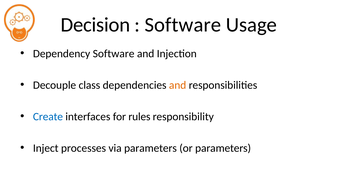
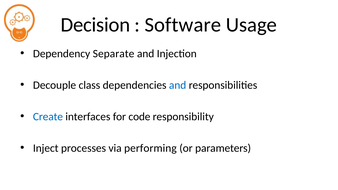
Dependency Software: Software -> Separate (114, 54)
and colour: orange -> blue (178, 85)
rules: rules -> code (139, 117)
via parameters: parameters -> performing (150, 148)
